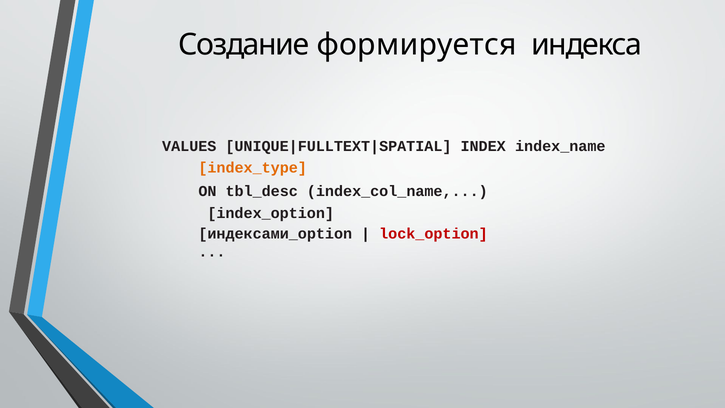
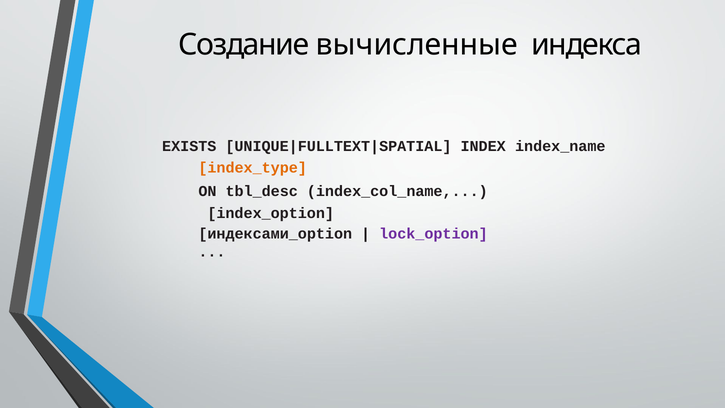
формируется: формируется -> вычисленные (417, 45)
VALUES: VALUES -> EXISTS (189, 146)
lock_option colour: red -> purple (433, 234)
